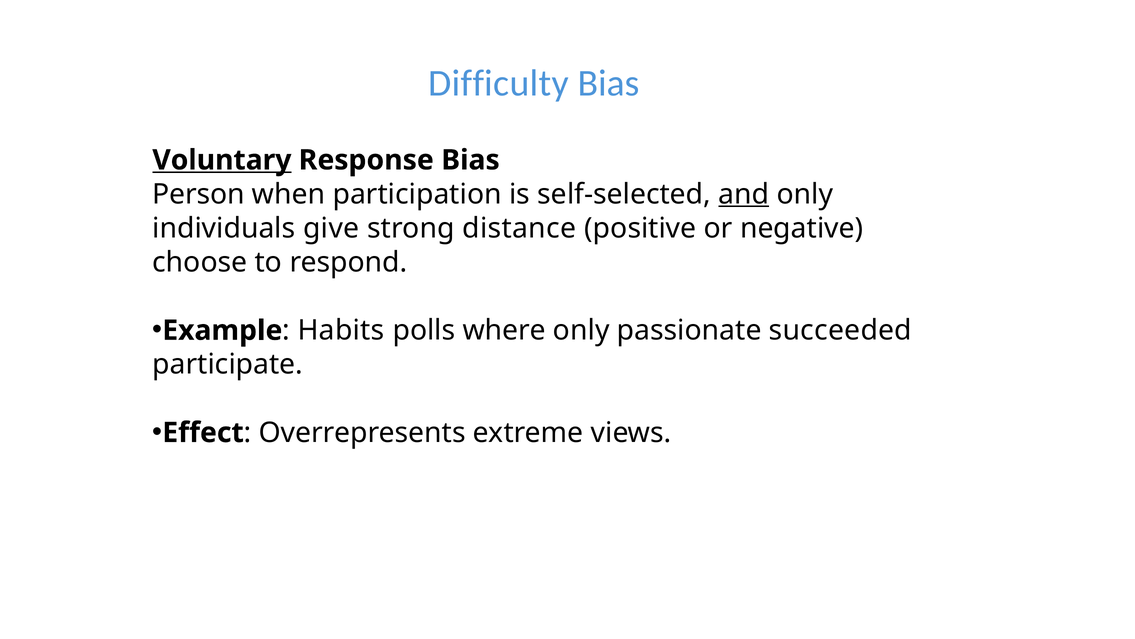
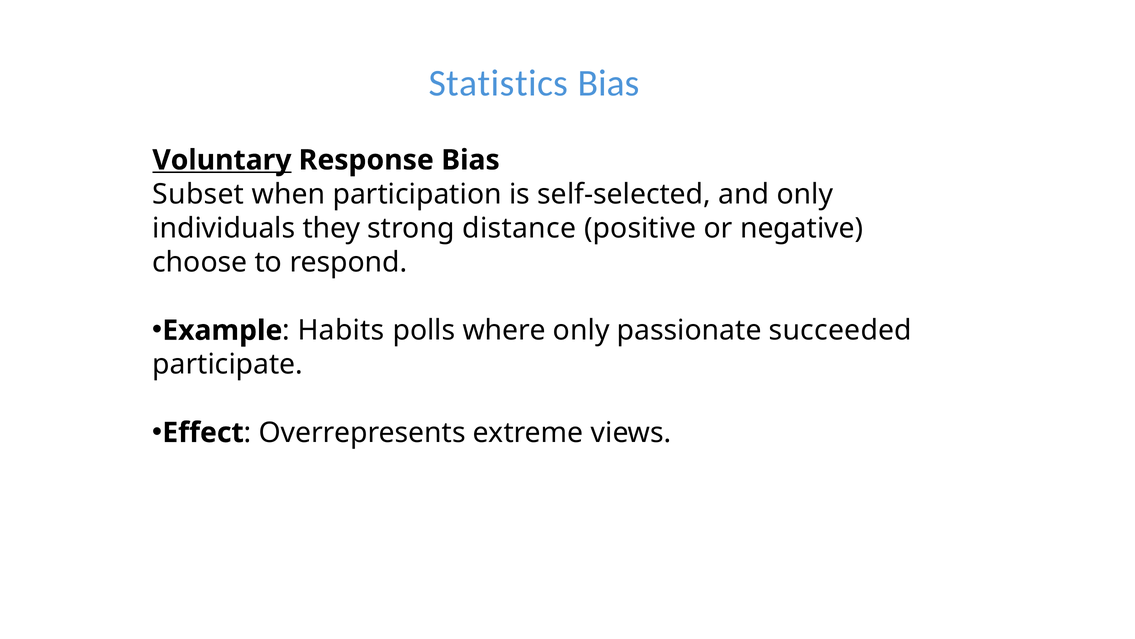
Difficulty: Difficulty -> Statistics (498, 83)
Person: Person -> Subset (198, 194)
and underline: present -> none (744, 194)
give: give -> they (332, 228)
